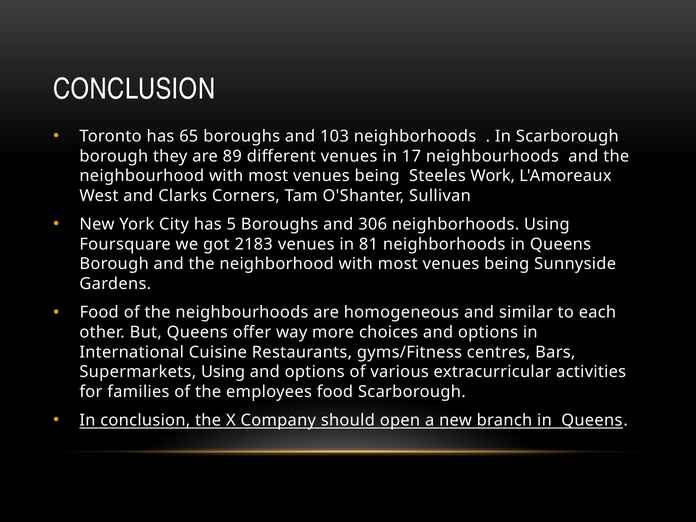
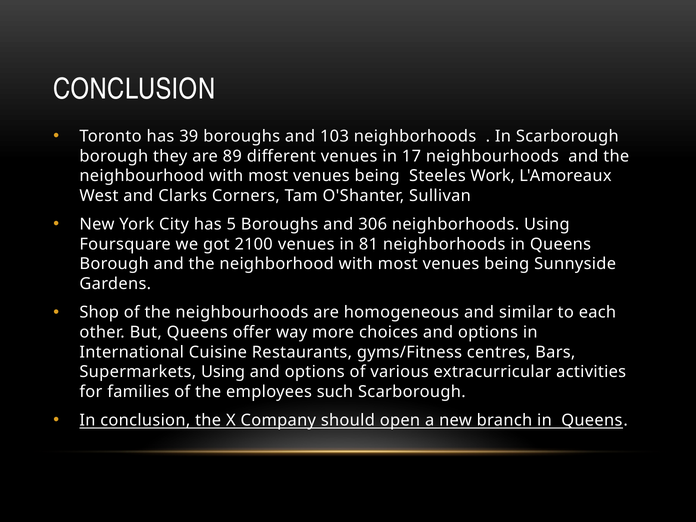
65: 65 -> 39 (189, 136)
2183: 2183 -> 2100 (254, 244)
Food: Food -> Shop (99, 313)
employees food: food -> such (335, 392)
